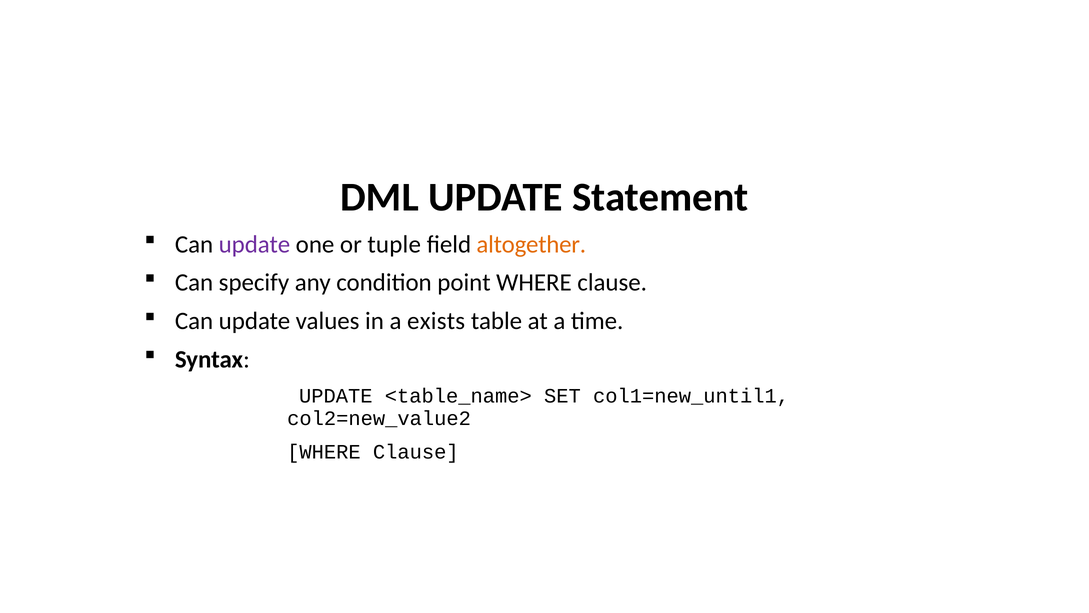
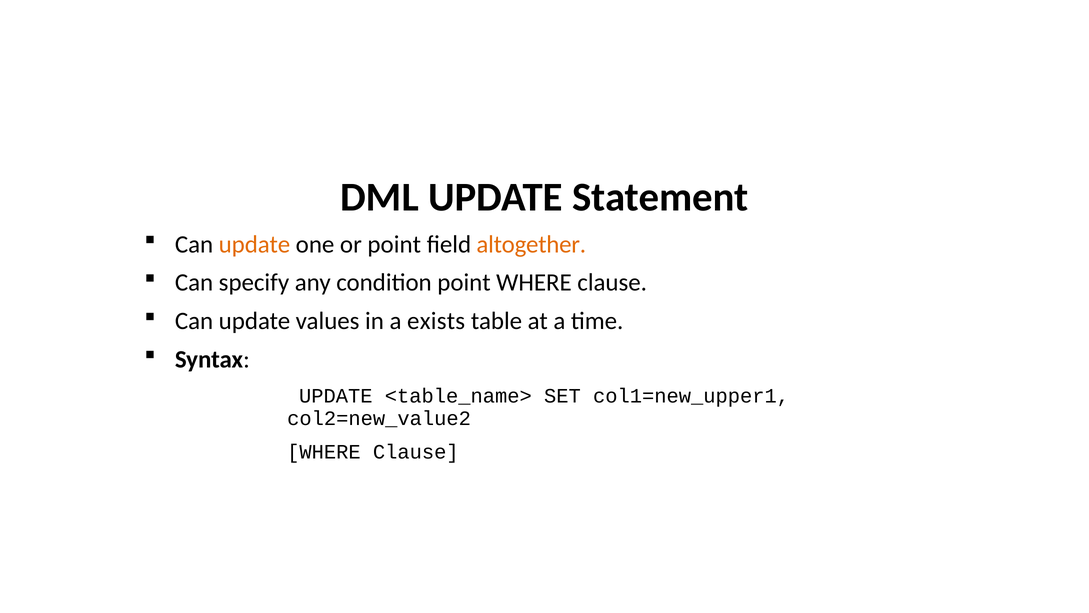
update colour: purple -> orange (254, 244)
or tuple: tuple -> point (394, 244)
col1=new_until1: col1=new_until1 -> col1=new_upper1 (691, 396)
